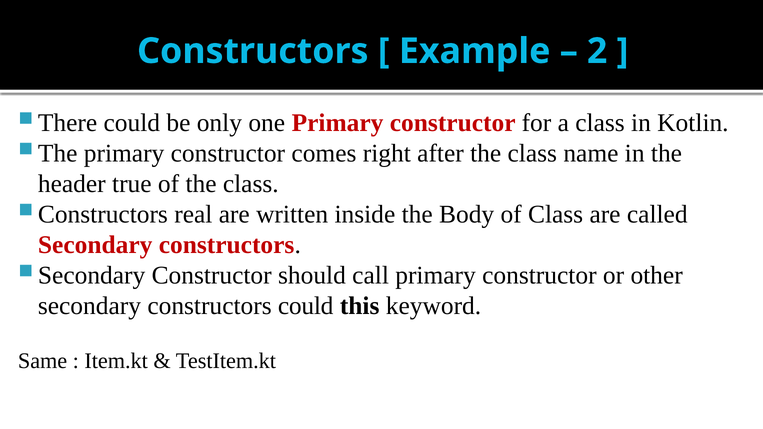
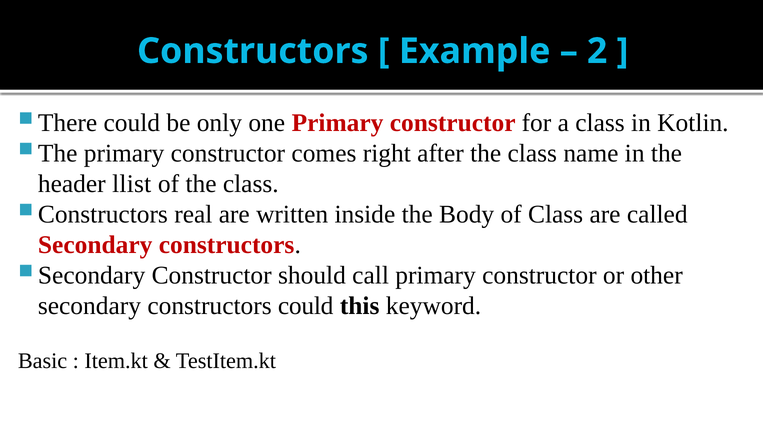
true: true -> llist (132, 184)
Same: Same -> Basic (43, 361)
